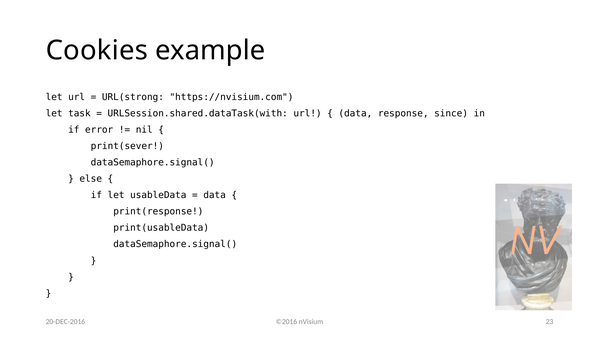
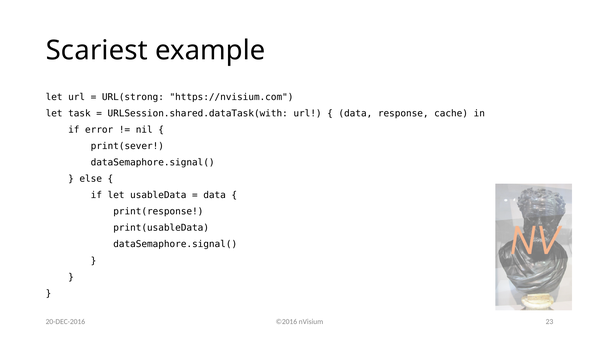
Cookies: Cookies -> Scariest (97, 50)
since: since -> cache (451, 113)
